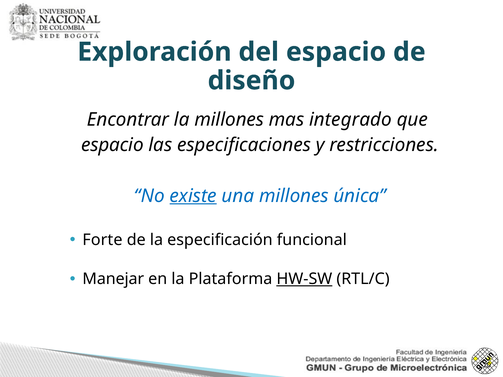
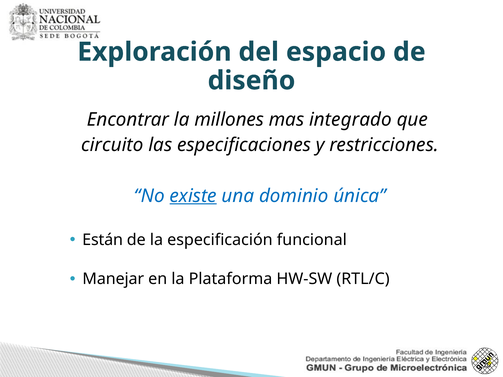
espacio: espacio -> circuito (112, 145)
una millones: millones -> dominio (294, 196)
Forte: Forte -> Están (103, 240)
HW-SW underline: present -> none (304, 279)
